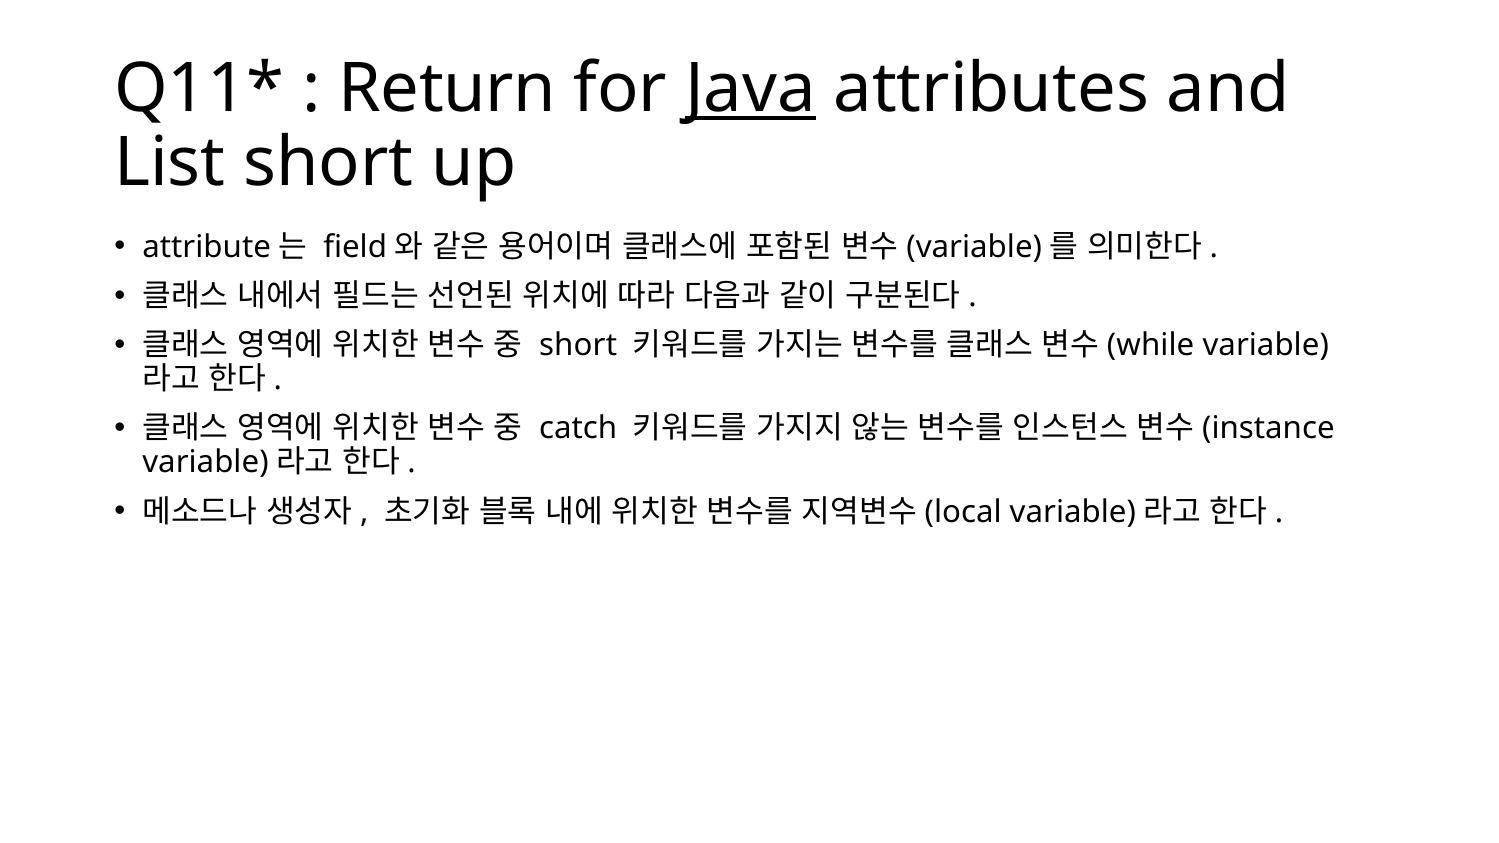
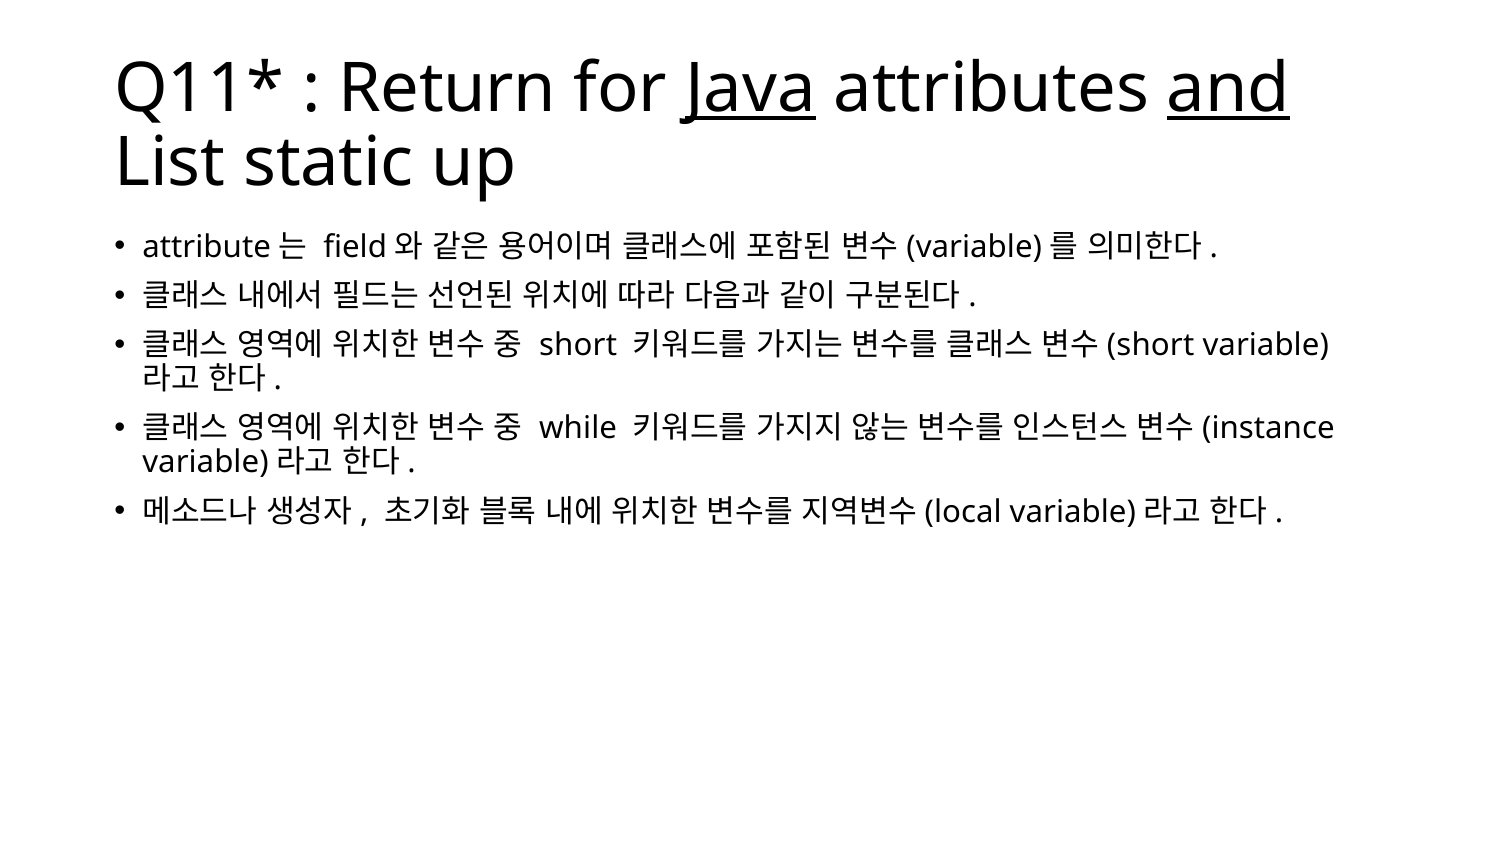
and underline: none -> present (1228, 89)
List short: short -> static (329, 163)
while: while -> short (1151, 346)
catch: catch -> while (578, 429)
